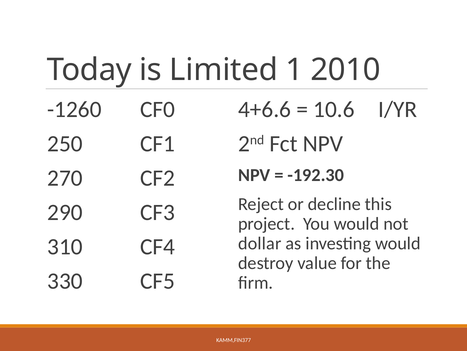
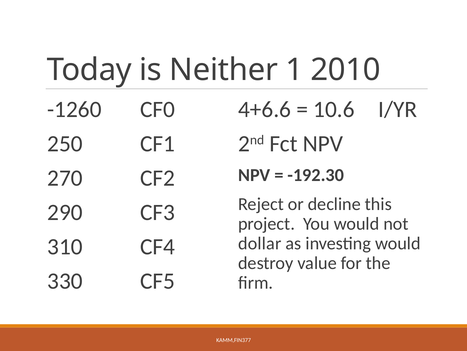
Limited: Limited -> Neither (224, 70)
